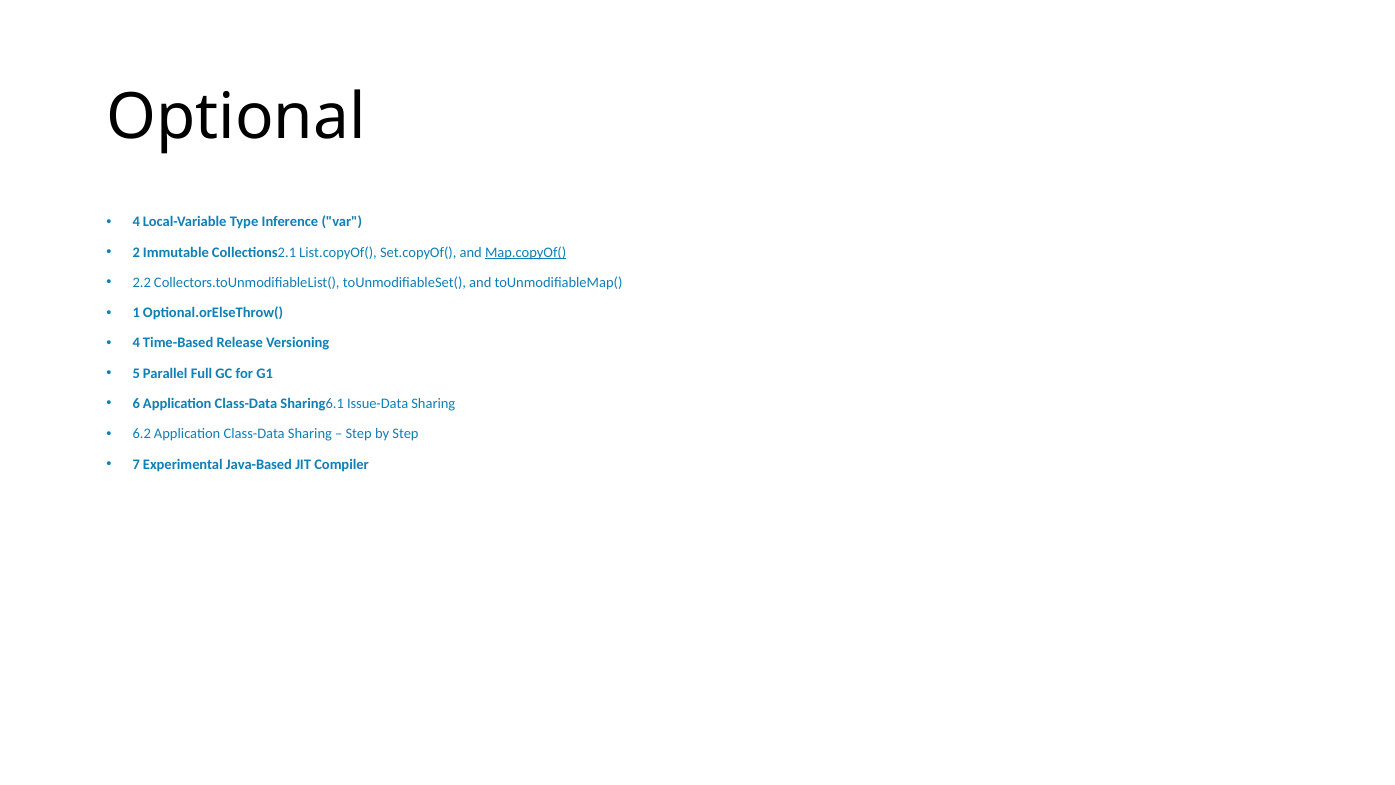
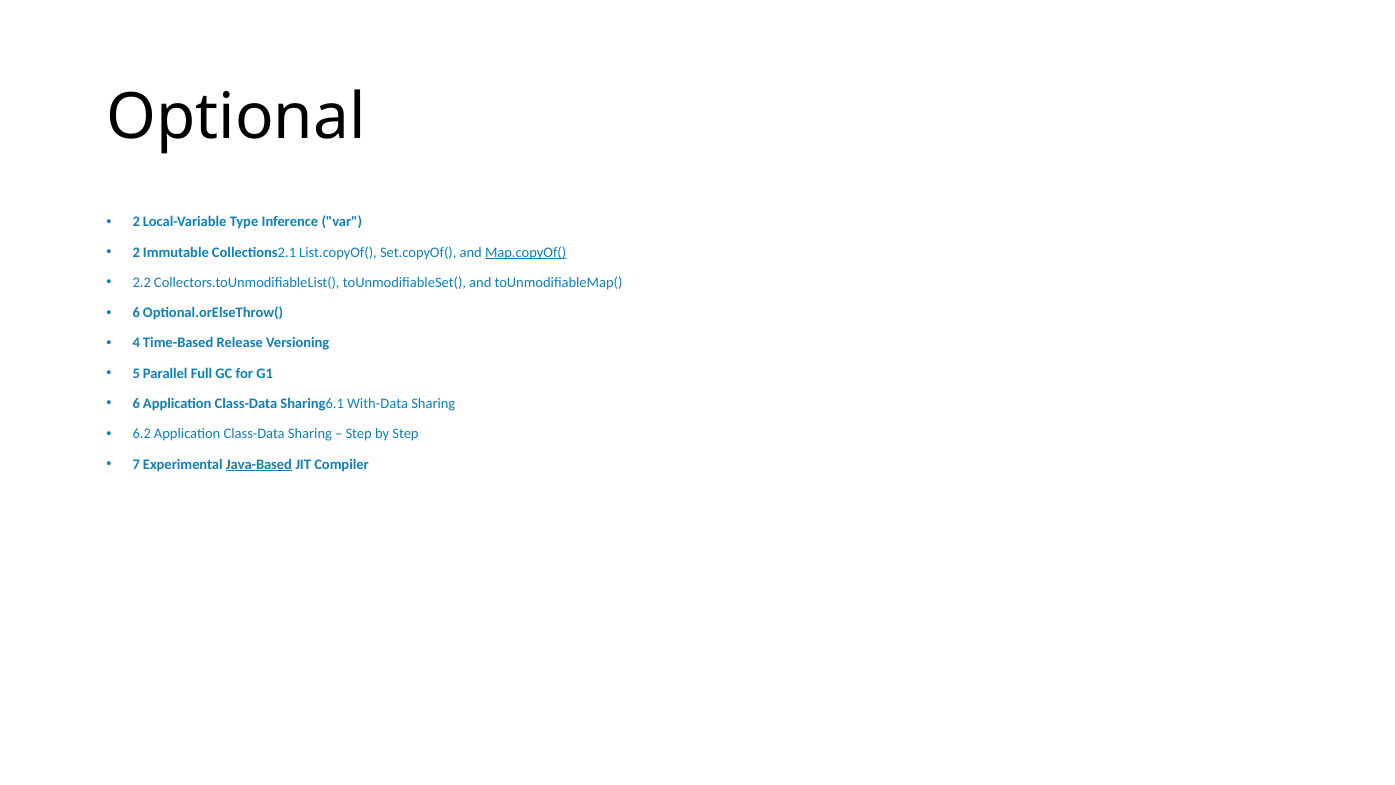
4: 4 -> 2 (136, 222)
1: 1 -> 6 (136, 313)
Issue-Data: Issue-Data -> With-Data (378, 404)
Java-Based underline: none -> present (259, 464)
